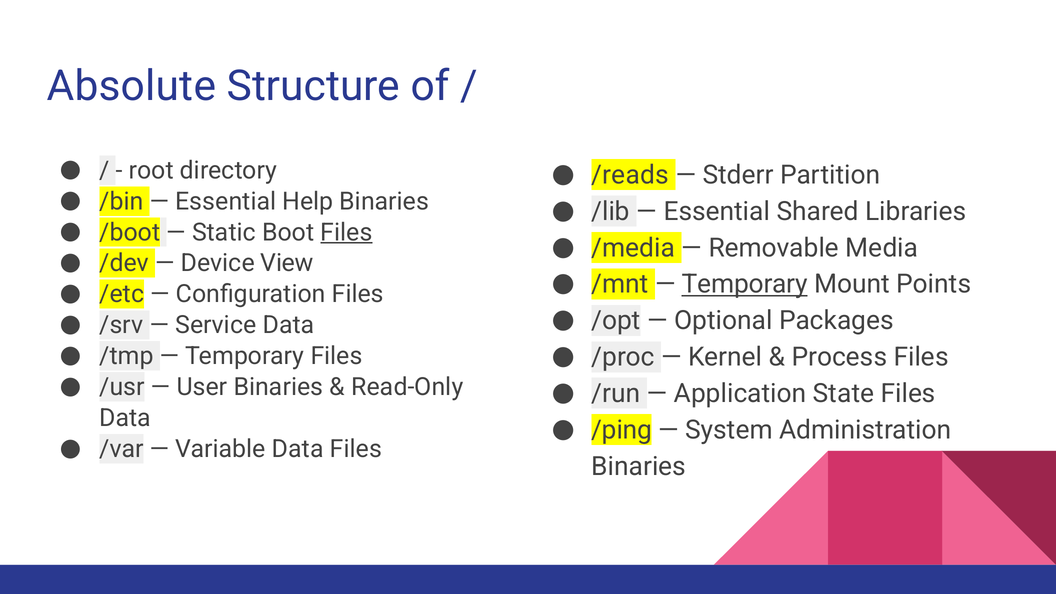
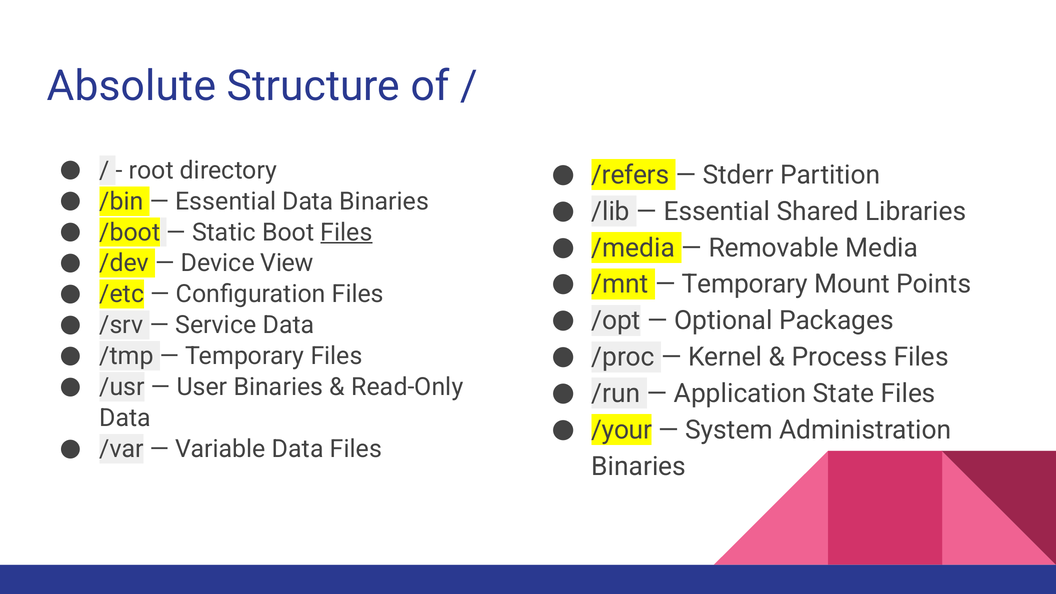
/reads: /reads -> /refers (630, 175)
Essential Help: Help -> Data (308, 201)
Temporary underline: present -> none (745, 284)
/ping: /ping -> /your (622, 430)
